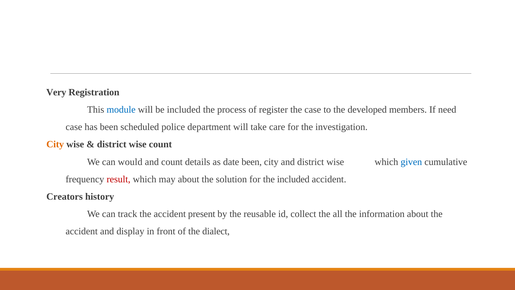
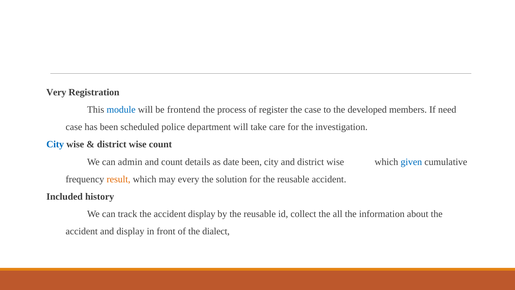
be included: included -> frontend (184, 110)
City colour: orange -> blue (55, 144)
would: would -> admin (130, 162)
result colour: red -> orange (119, 179)
may about: about -> every (189, 179)
for the included: included -> reusable (293, 179)
Creators: Creators -> Included (65, 196)
accident present: present -> display (202, 214)
